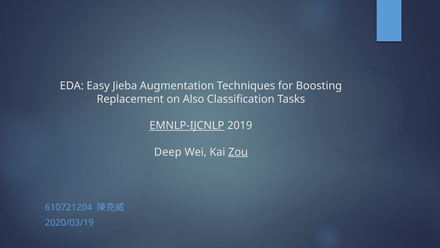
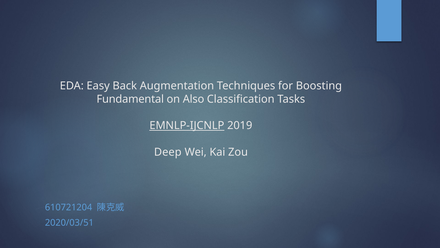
Jieba: Jieba -> Back (125, 86)
Replacement: Replacement -> Fundamental (130, 99)
Zou underline: present -> none (238, 152)
2020/03/19: 2020/03/19 -> 2020/03/51 (69, 223)
